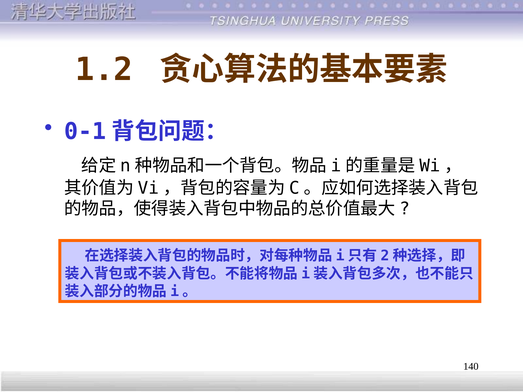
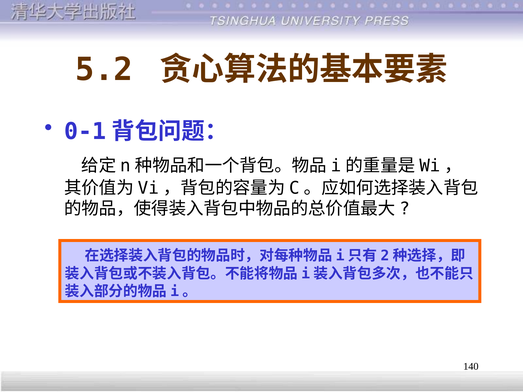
1.2: 1.2 -> 5.2 (104, 70)
